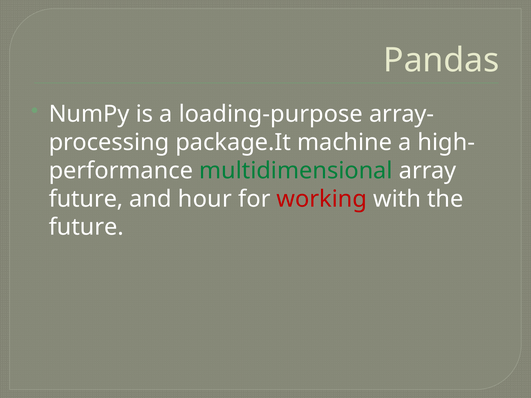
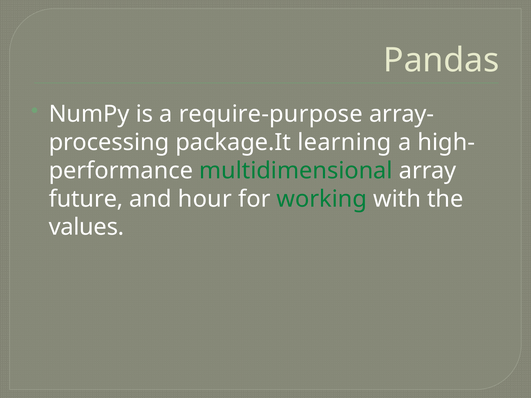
loading-purpose: loading-purpose -> require-purpose (271, 114)
machine: machine -> learning (344, 142)
working colour: red -> green (322, 199)
future: future -> values (86, 227)
